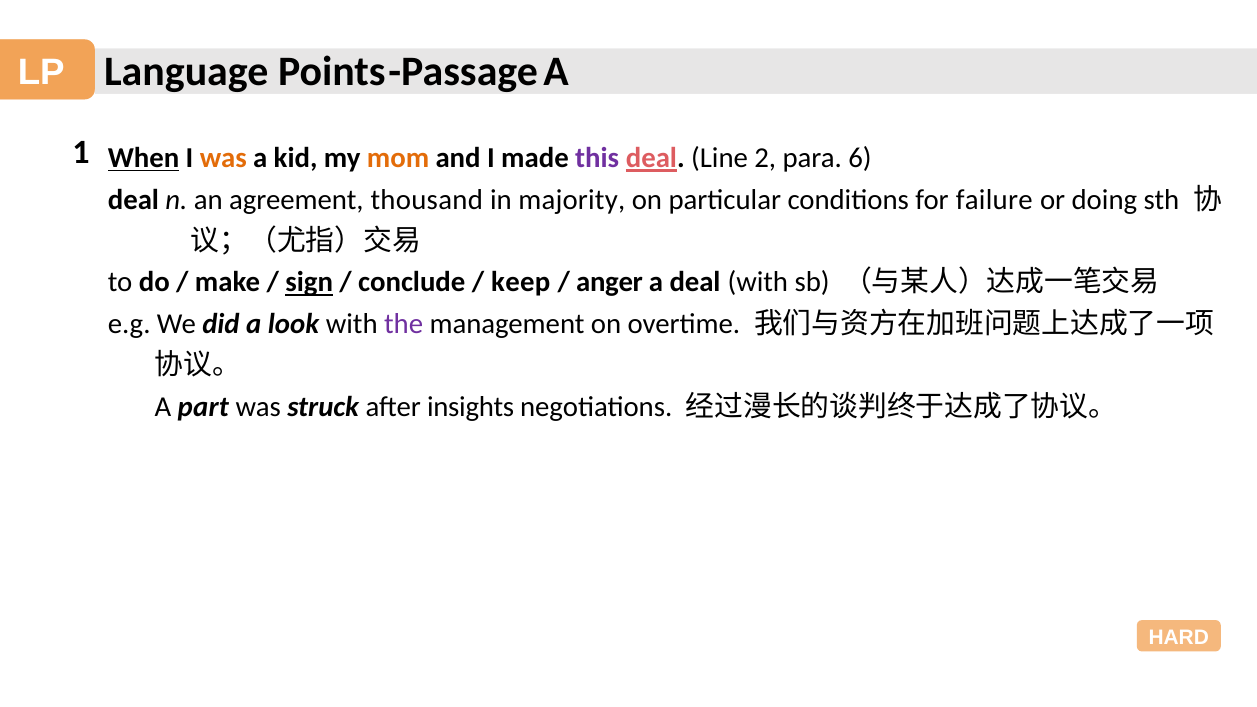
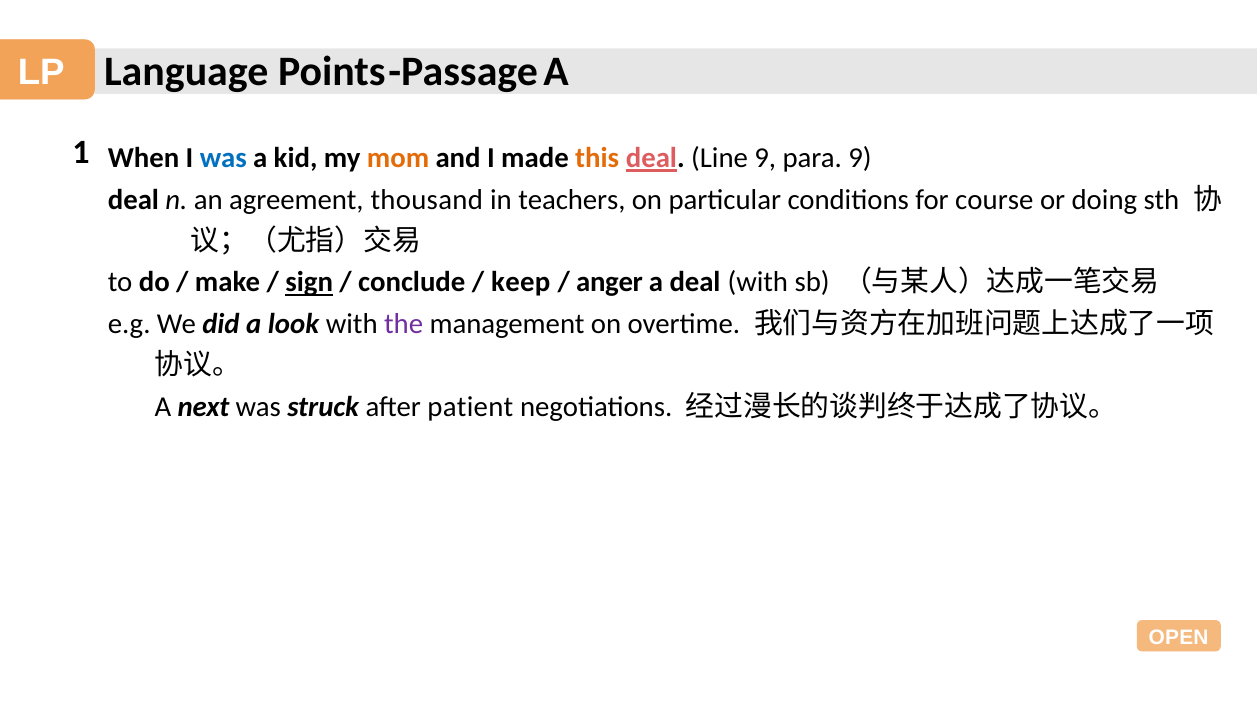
When underline: present -> none (144, 158)
was colour: orange -> blue (223, 158)
this colour: purple -> orange (597, 158)
Line 2: 2 -> 9 (765, 158)
para 6: 6 -> 9 (860, 158)
majority: majority -> teachers (572, 200)
failure: failure -> course (994, 200)
part: part -> next (204, 407)
insights: insights -> patient (470, 407)
HARD: HARD -> OPEN (1179, 637)
